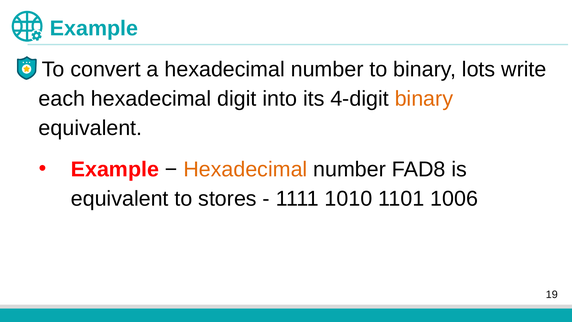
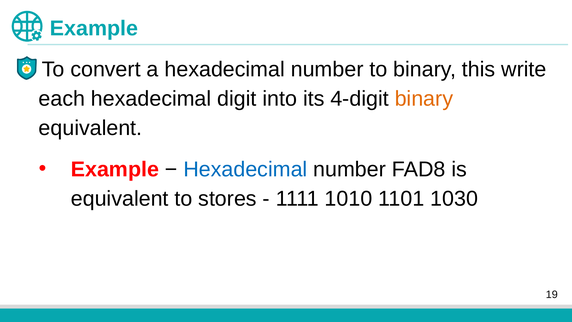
lots: lots -> this (479, 69)
Hexadecimal colour: orange -> blue (245, 169)
1006: 1006 -> 1030 (454, 198)
